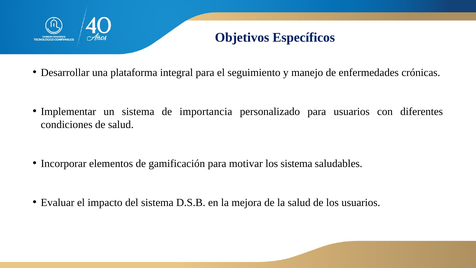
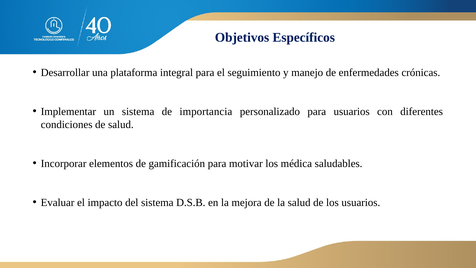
los sistema: sistema -> médica (296, 163)
